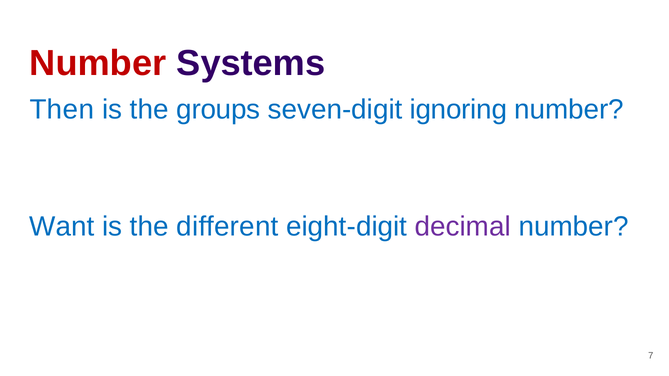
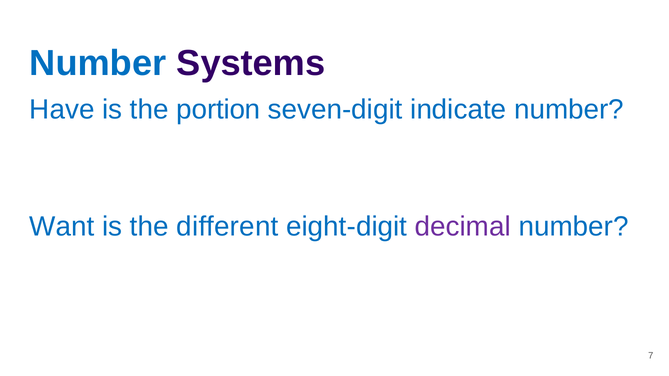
Number colour: red -> blue (98, 64)
Then: Then -> Have (62, 110)
groups: groups -> portion (218, 110)
ignoring: ignoring -> indicate (458, 110)
